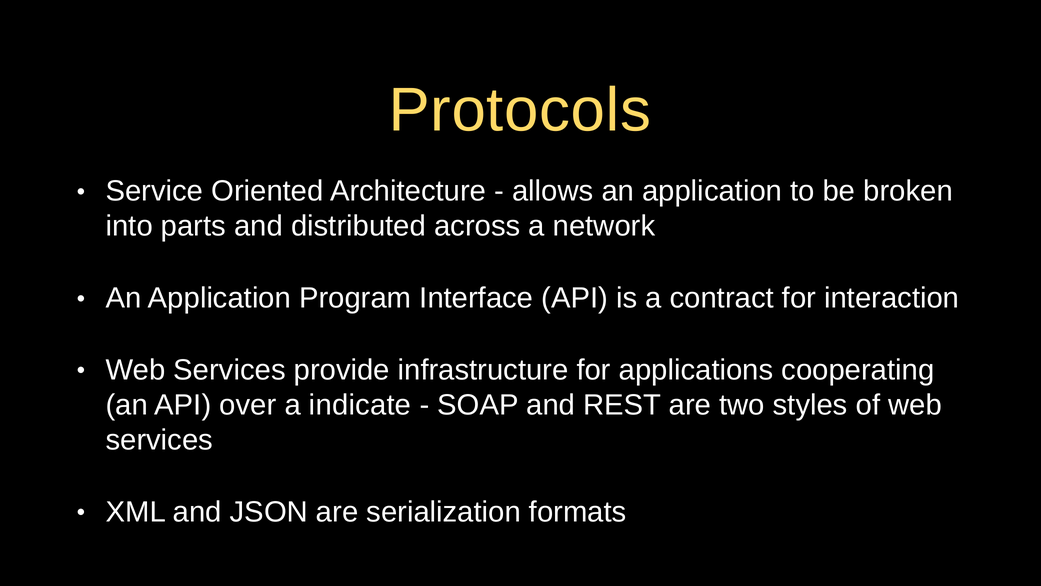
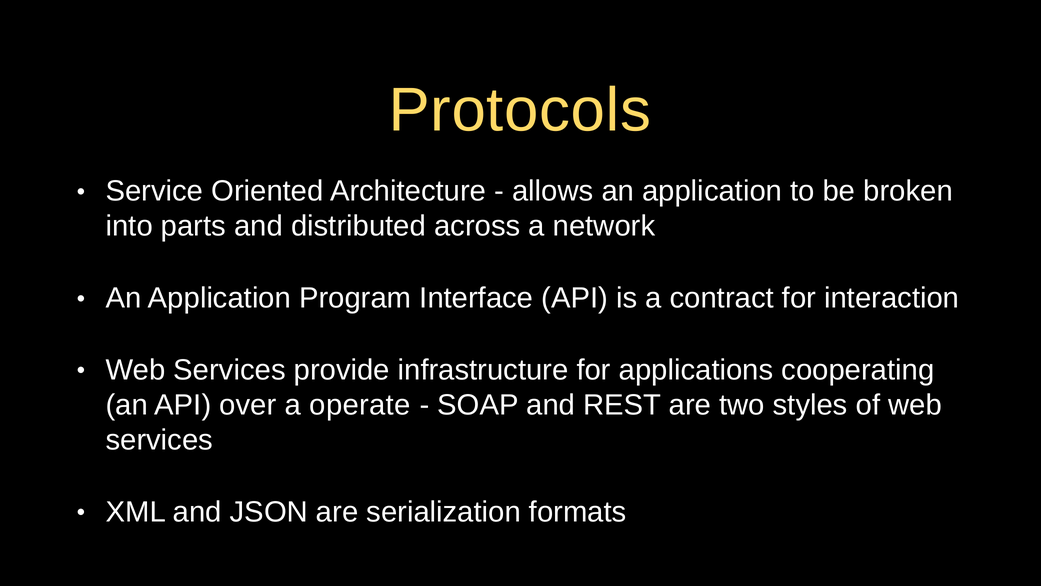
indicate: indicate -> operate (360, 405)
